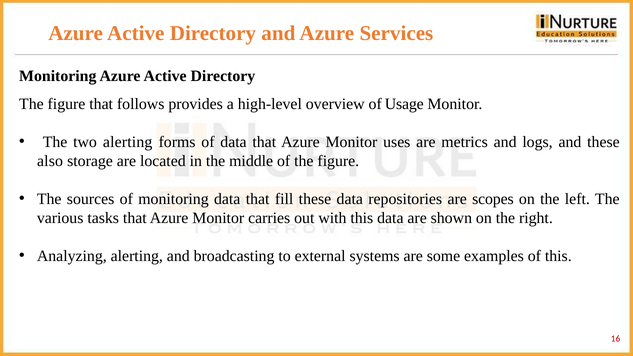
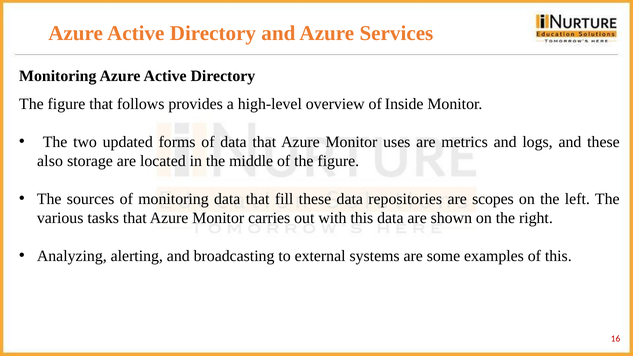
Usage: Usage -> Inside (404, 104)
two alerting: alerting -> updated (128, 142)
